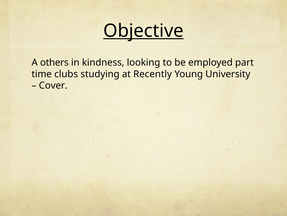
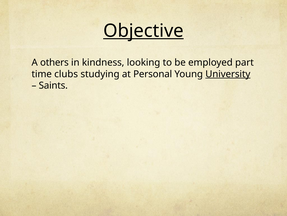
Recently: Recently -> Personal (153, 74)
University underline: none -> present (228, 74)
Cover: Cover -> Saints (53, 85)
